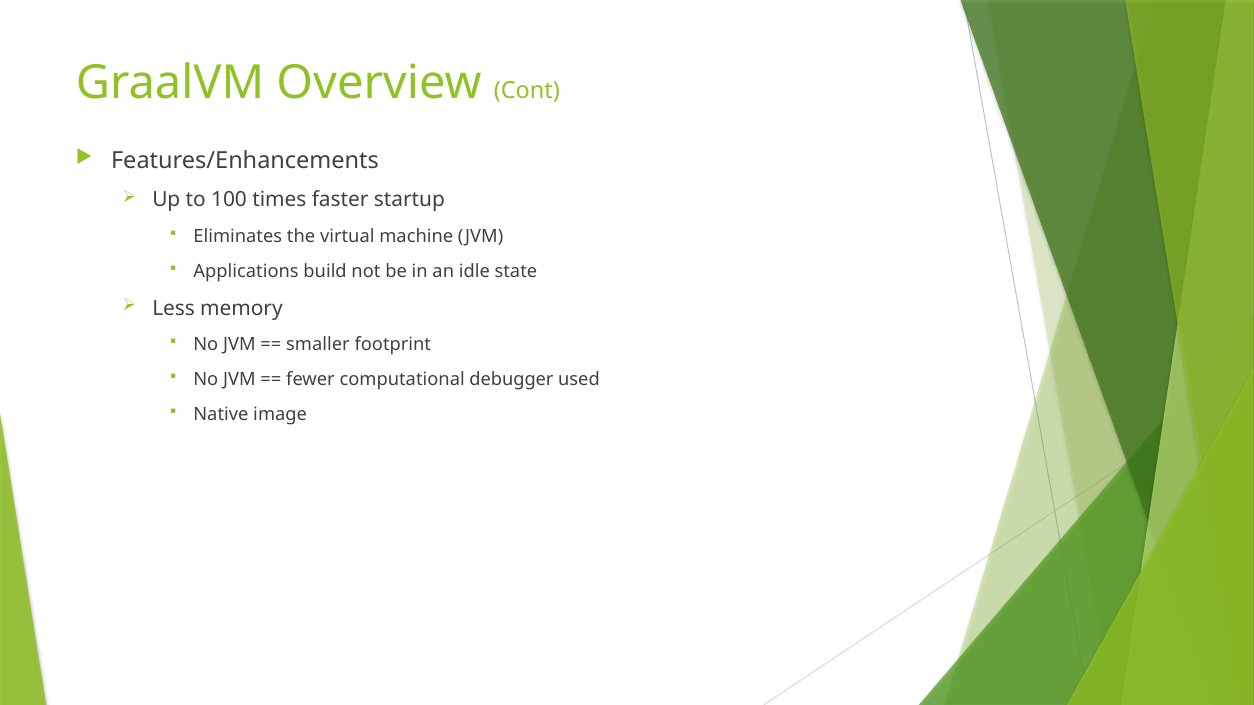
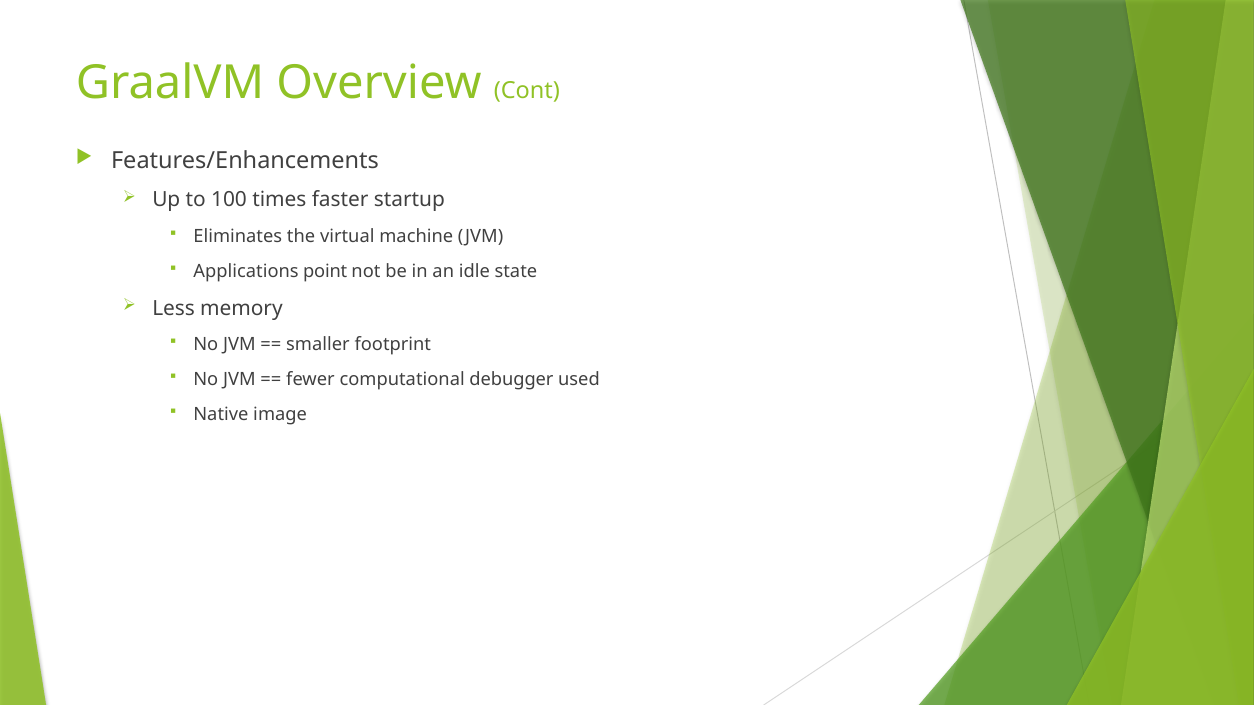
build: build -> point (325, 272)
